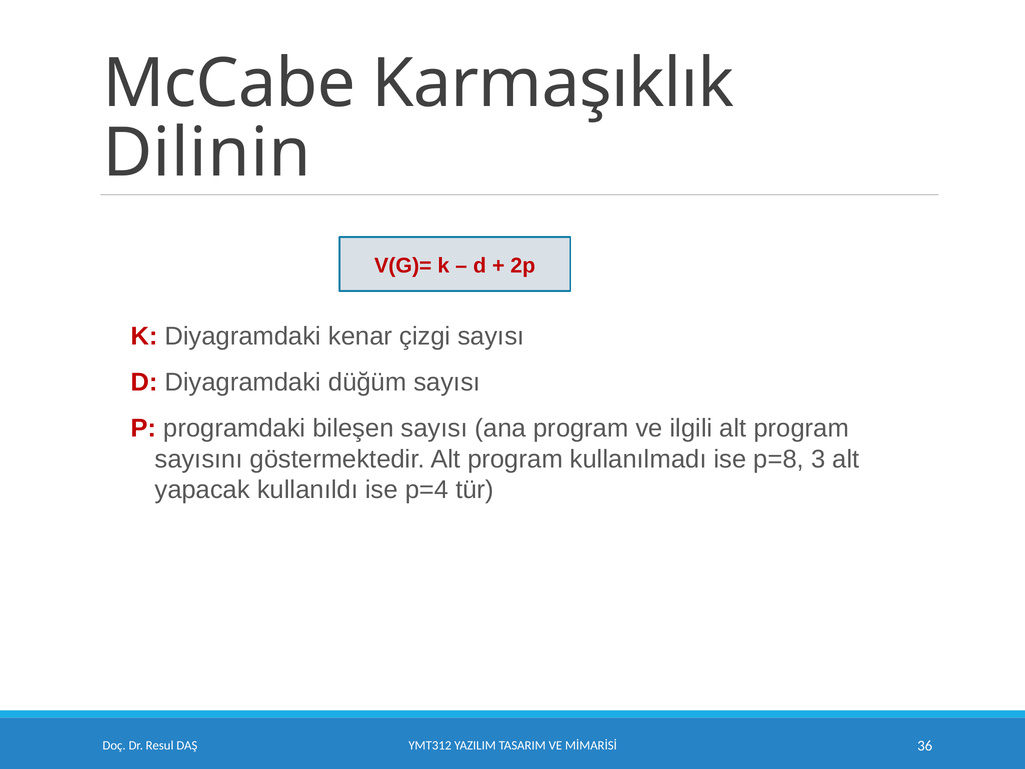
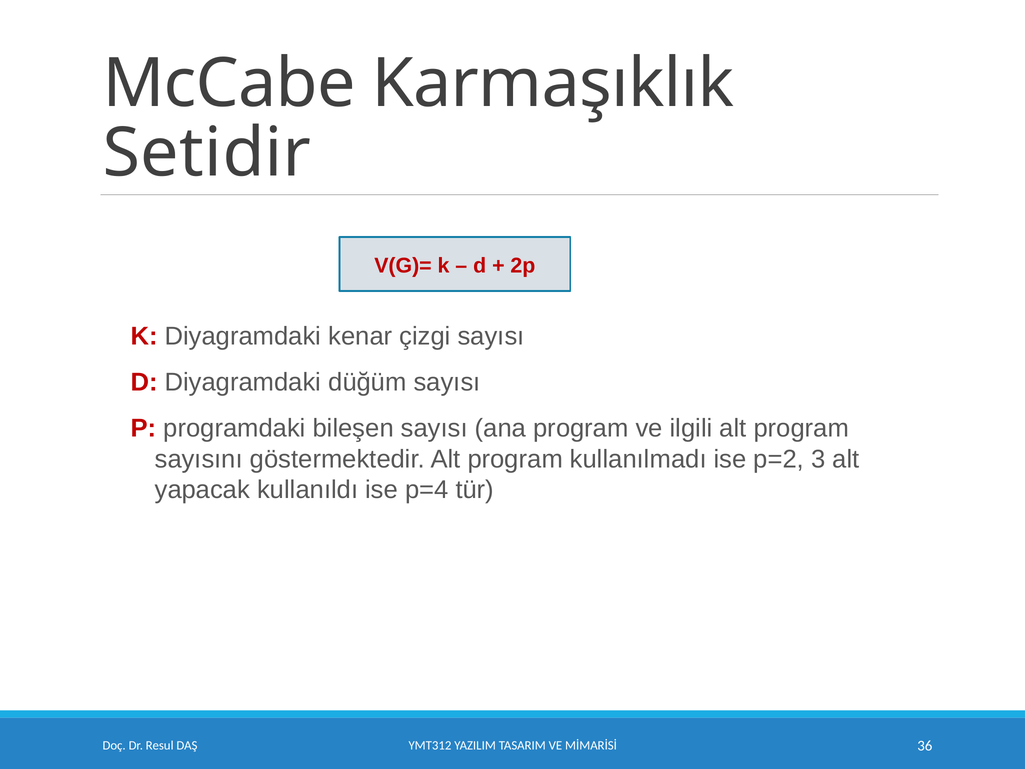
Dilinin: Dilinin -> Setidir (207, 153)
p=8: p=8 -> p=2 (779, 459)
